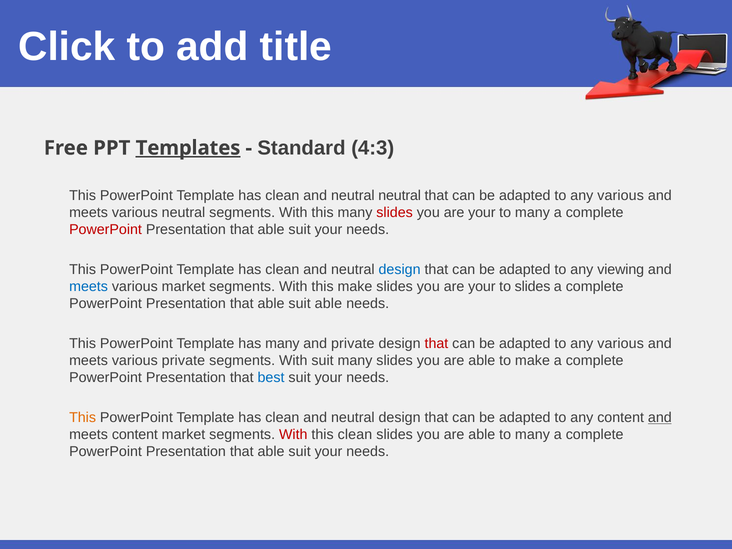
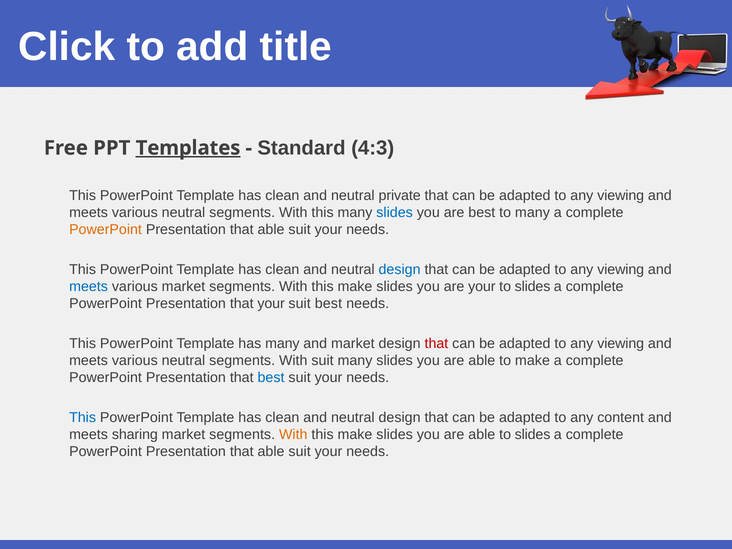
neutral neutral: neutral -> private (400, 195)
various: various -> viewing (621, 195)
slides colour: red -> blue (395, 213)
your: your -> best (482, 213)
PowerPoint colour: red -> orange (106, 230)
able: able -> your (271, 304)
suit able: able -> best (328, 304)
and private: private -> market (353, 344)
various: various -> viewing (621, 344)
private: private -> neutral (183, 361)
This colour: orange -> blue (83, 418)
and underline: present -> none (660, 418)
meets content: content -> sharing (135, 435)
With colour: red -> orange (293, 435)
clean: clean -> make (355, 435)
able to many: many -> slides (533, 435)
